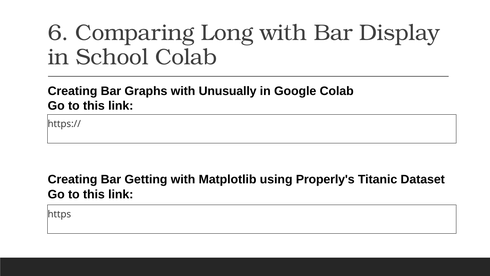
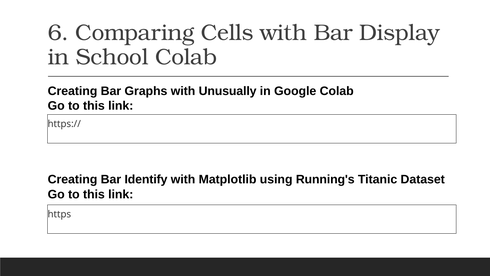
Long: Long -> Cells (227, 33)
Getting: Getting -> Identify (146, 179)
Properly's: Properly's -> Running's (325, 179)
